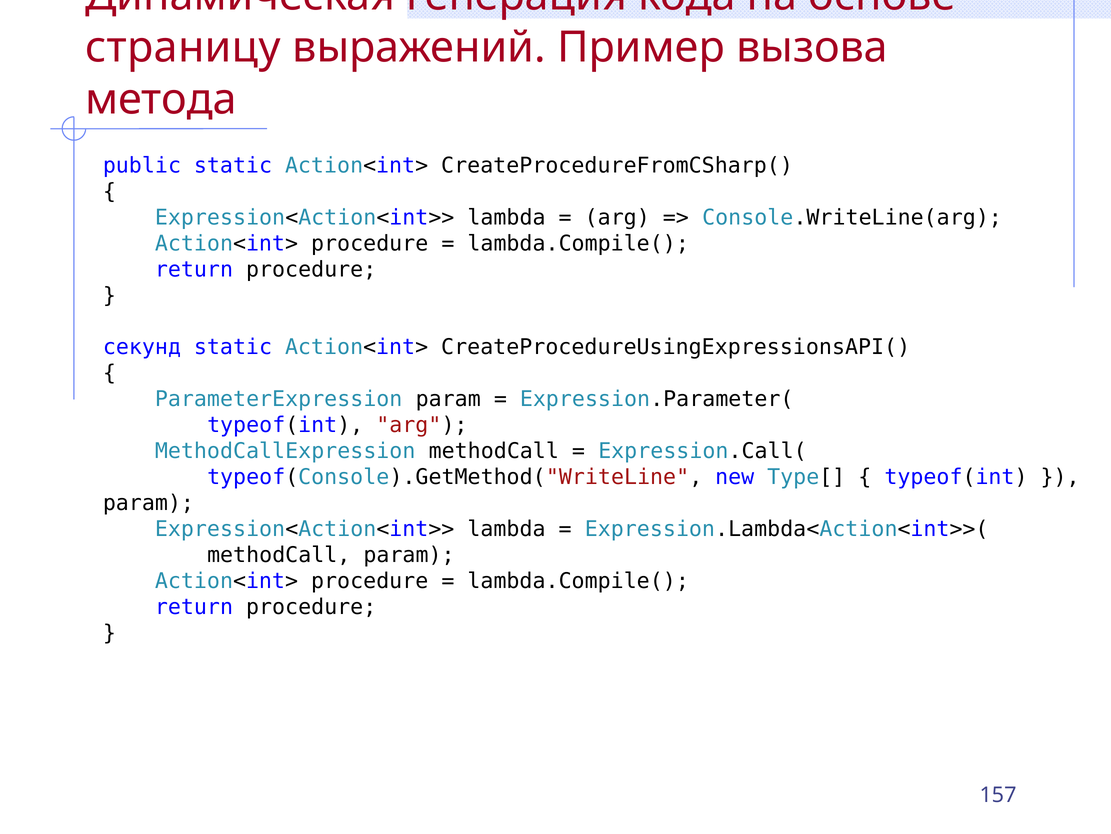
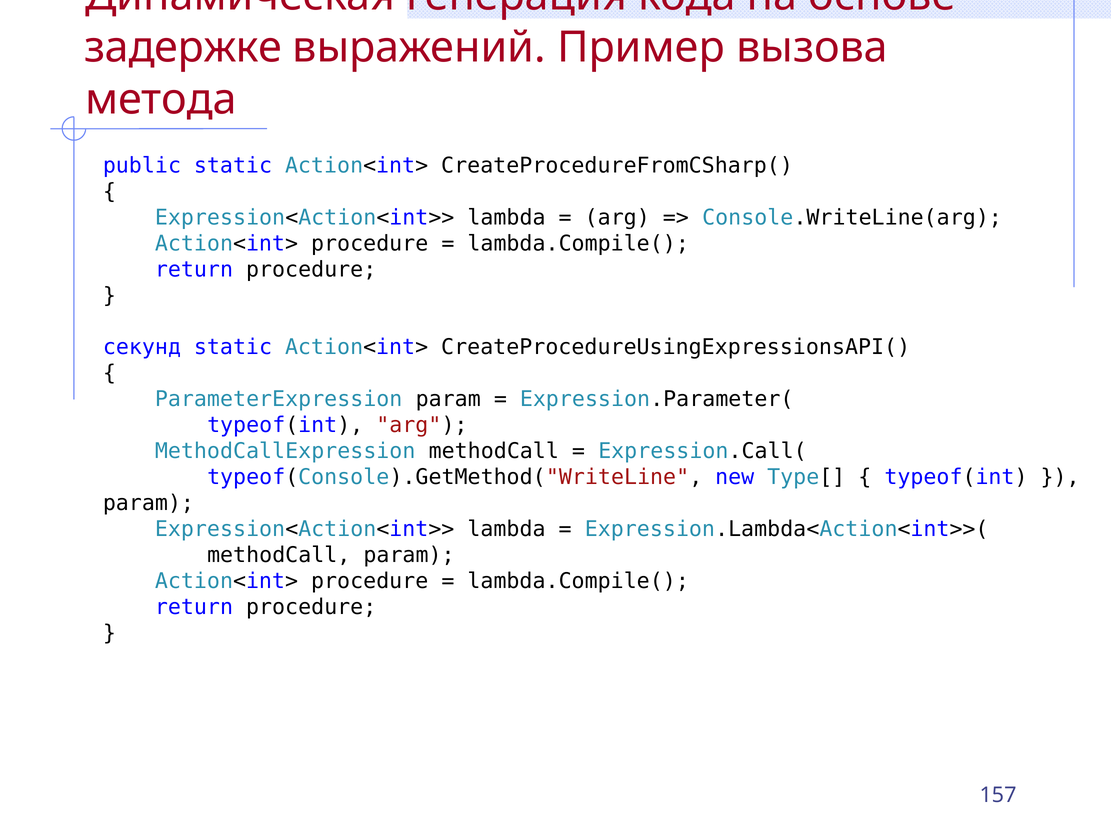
страницу: страницу -> задержке (183, 47)
